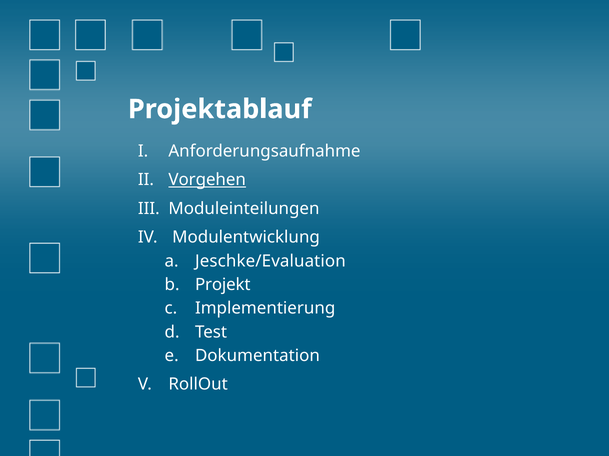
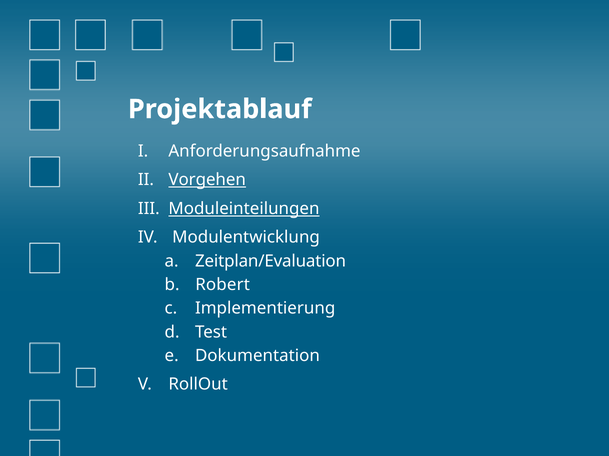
Moduleinteilungen underline: none -> present (244, 209)
Jeschke/Evaluation: Jeschke/Evaluation -> Zeitplan/Evaluation (271, 261)
Projekt: Projekt -> Robert (223, 285)
